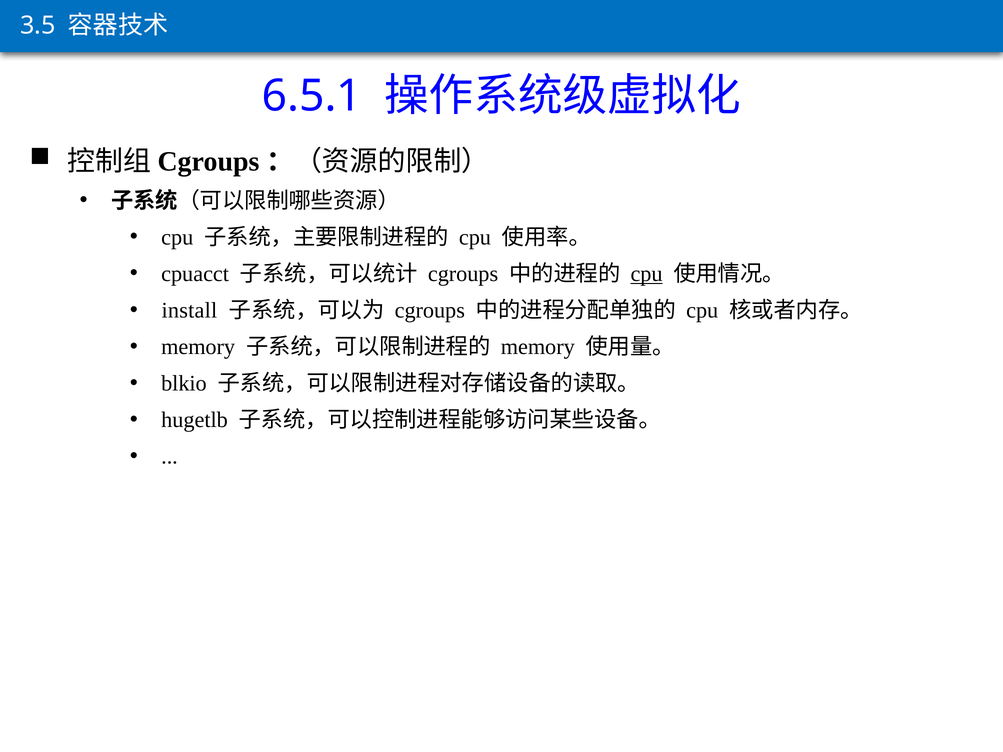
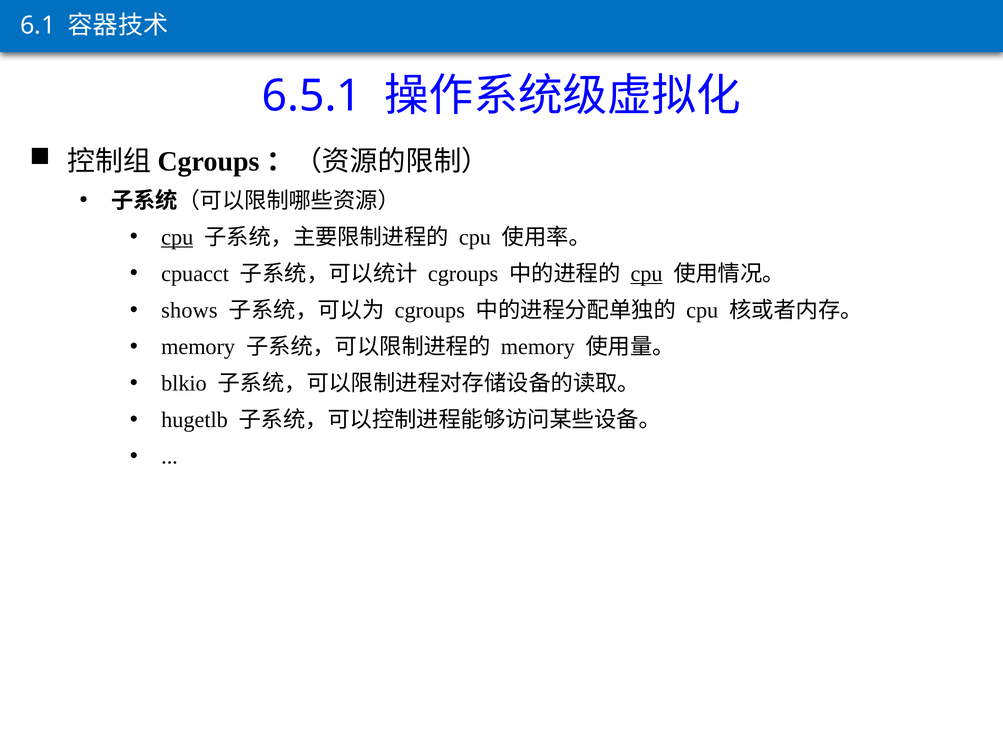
3.5: 3.5 -> 6.1 (38, 26)
cpu underline: none -> present (177, 238)
install: install -> shows (189, 311)
